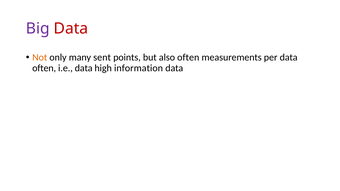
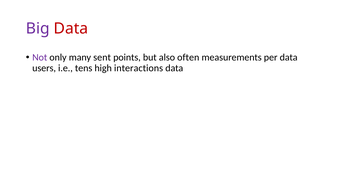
Not colour: orange -> purple (40, 57)
often: often -> users (44, 68)
i.e data: data -> tens (84, 68)
information: information -> interactions (139, 68)
